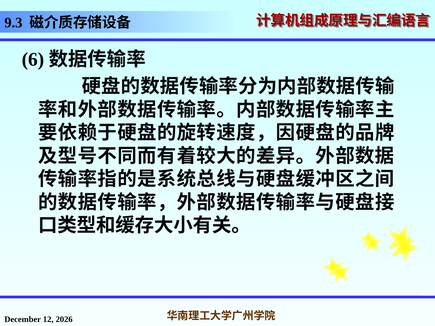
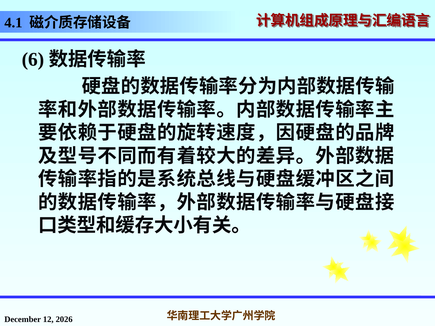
9.3: 9.3 -> 4.1 (13, 23)
